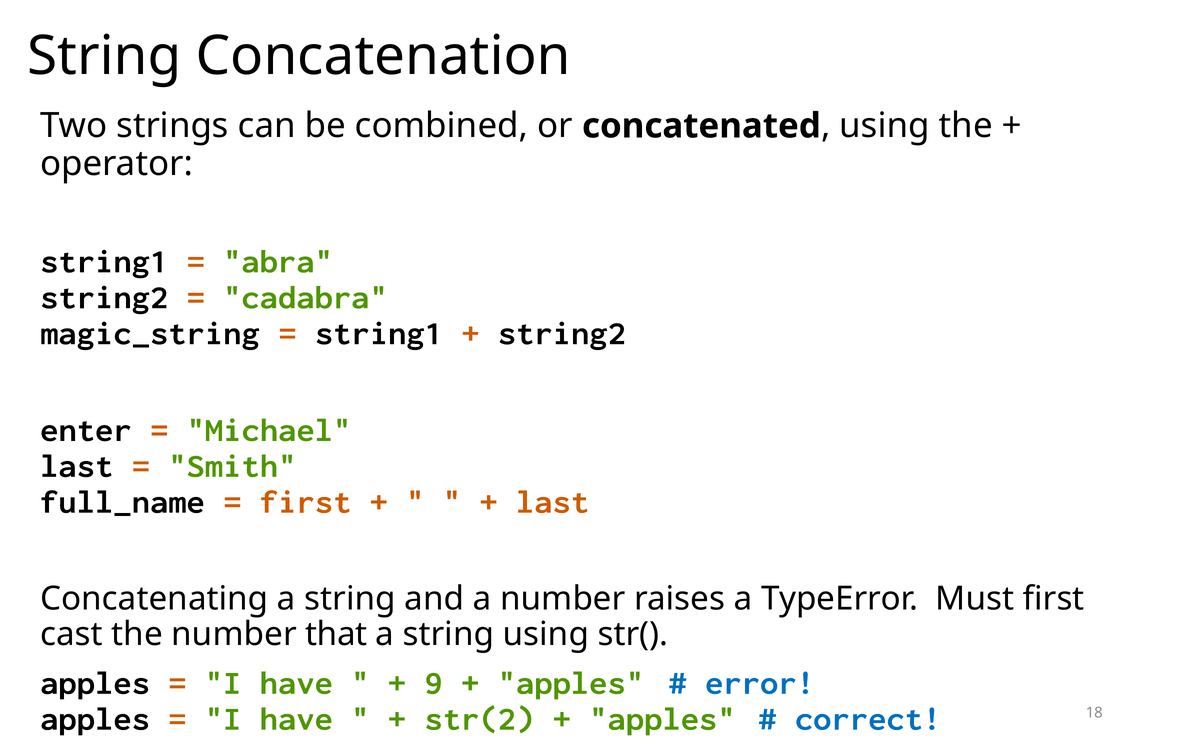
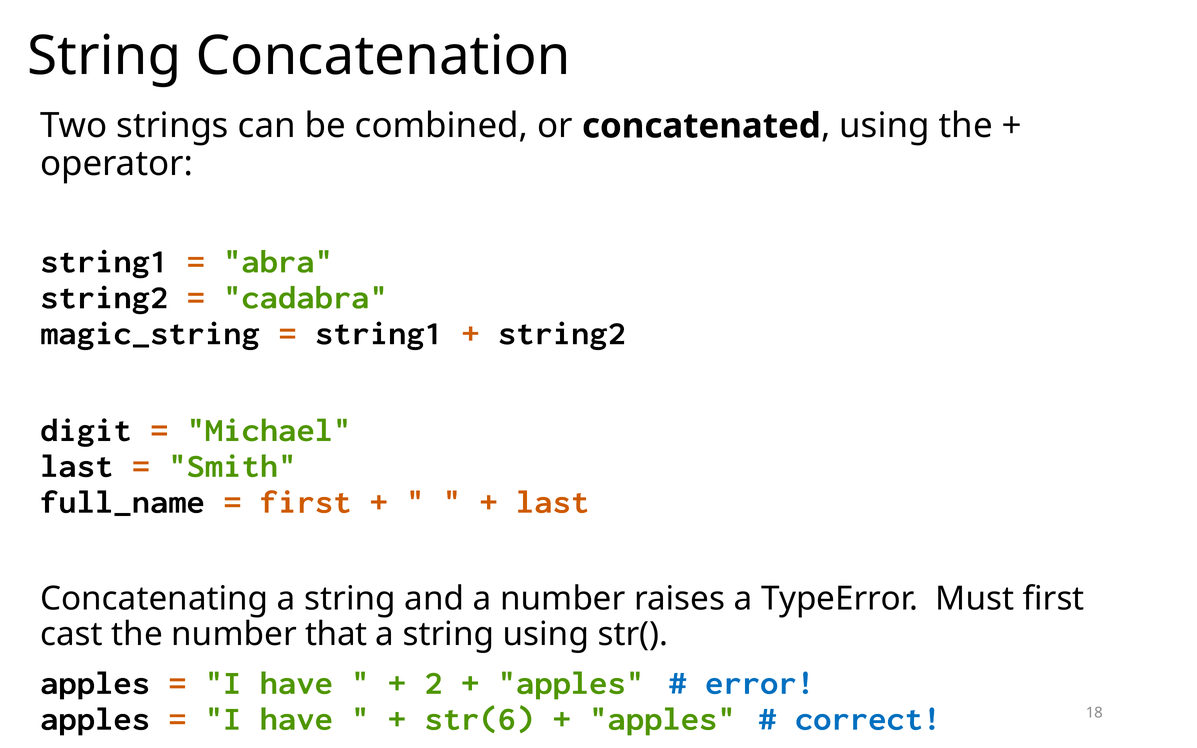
enter: enter -> digit (86, 430)
9: 9 -> 2 (434, 683)
str(2: str(2 -> str(6 (479, 719)
